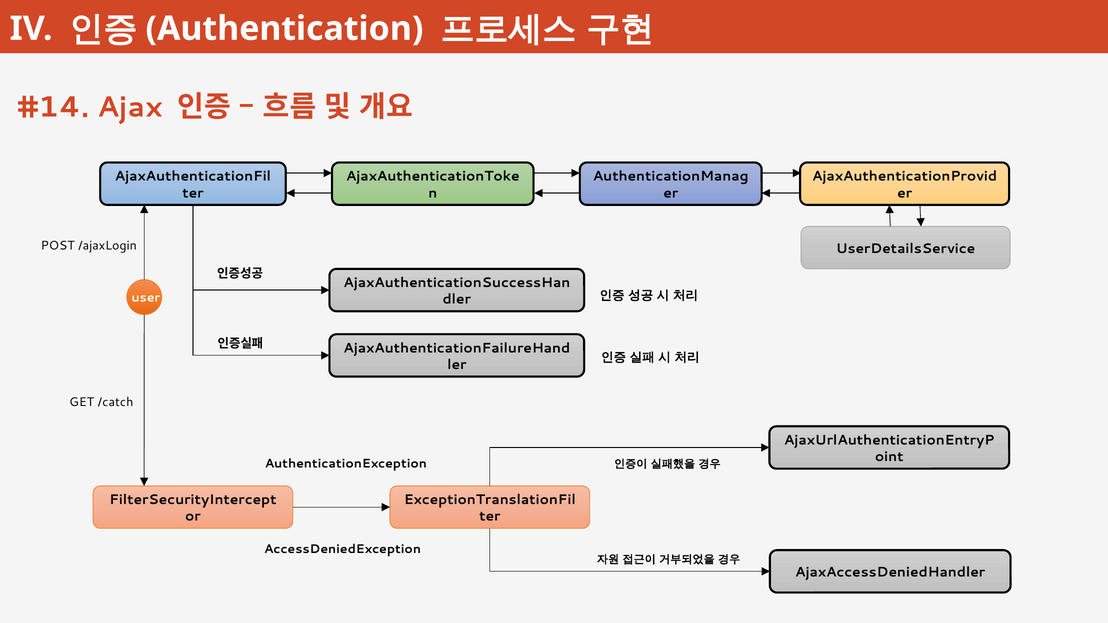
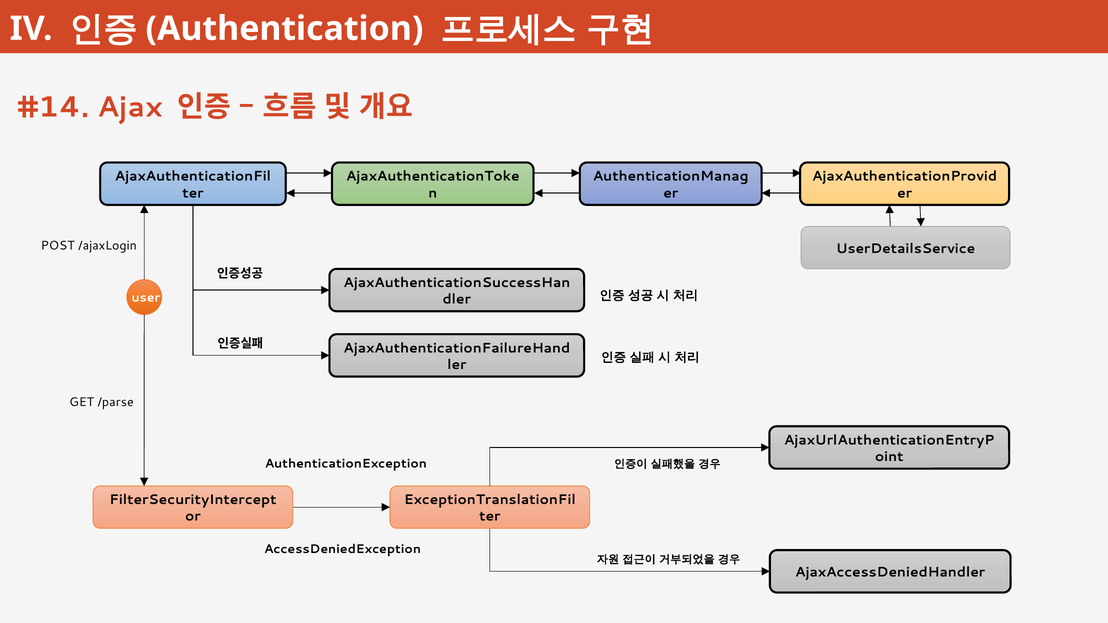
/catch: /catch -> /parse (116, 402)
